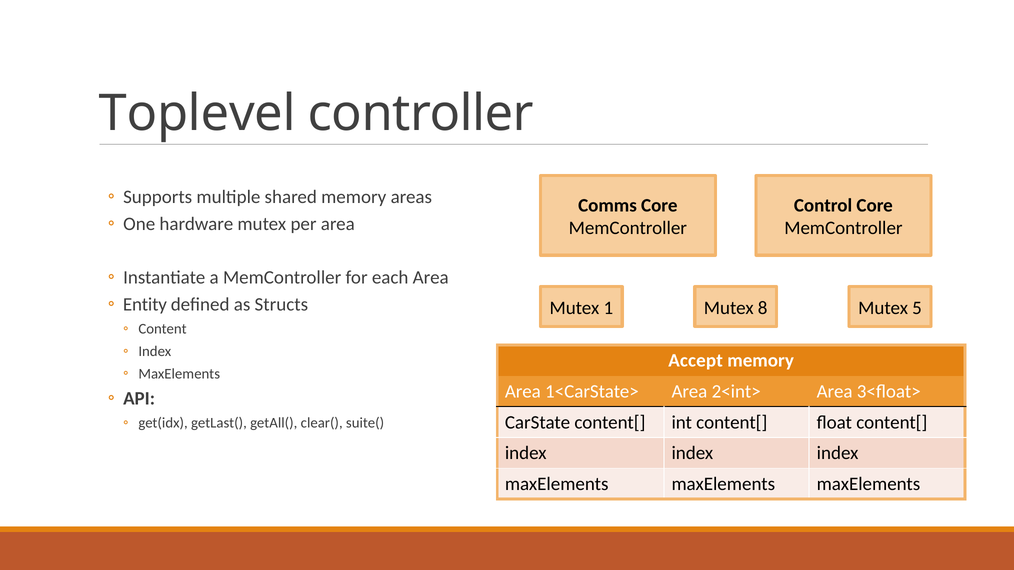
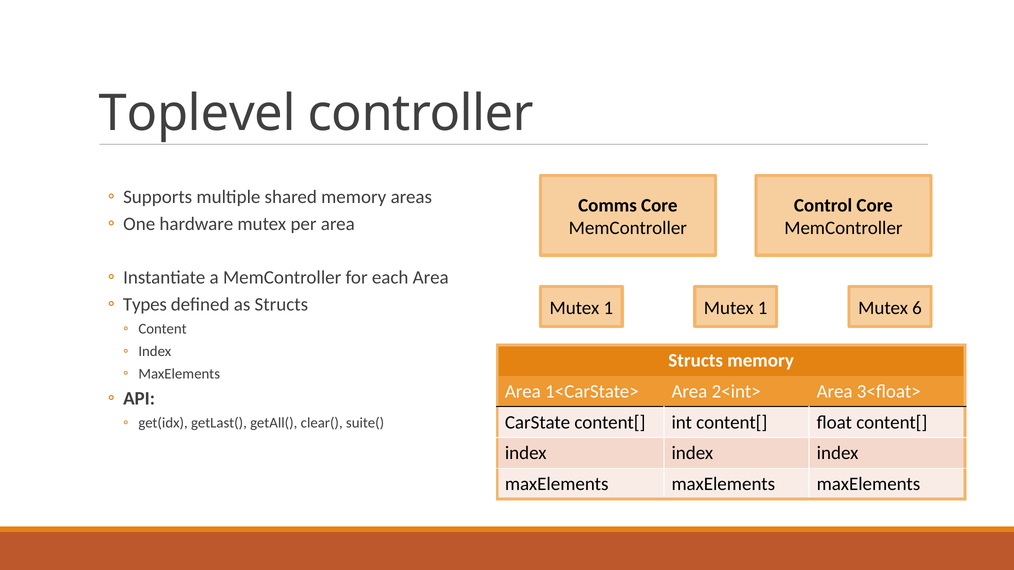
Entity: Entity -> Types (145, 305)
8: 8 -> 1 (763, 308)
5: 5 -> 6 (917, 308)
Accept: Accept -> Structs (696, 361)
